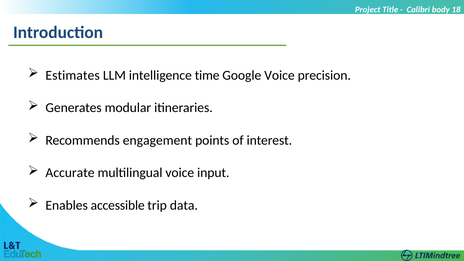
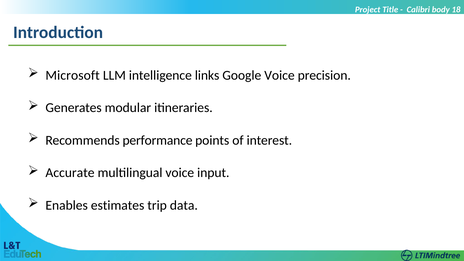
Estimates: Estimates -> Microsoft (73, 75)
time: time -> links (207, 75)
engagement: engagement -> performance (158, 140)
accessible: accessible -> estimates (118, 205)
